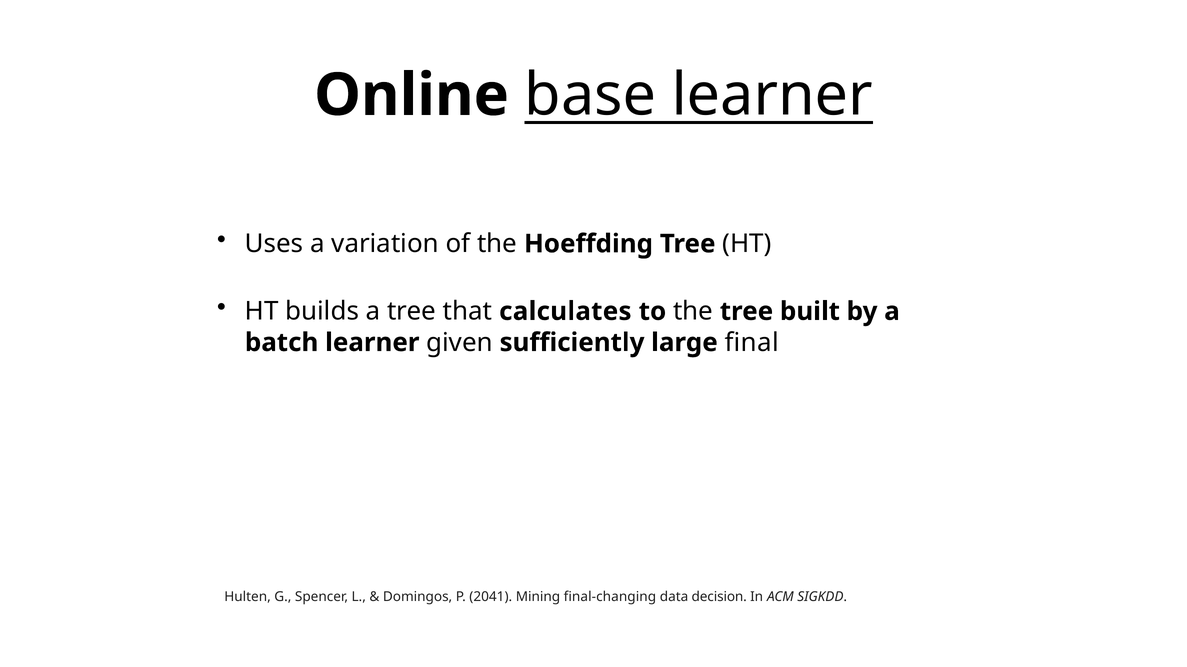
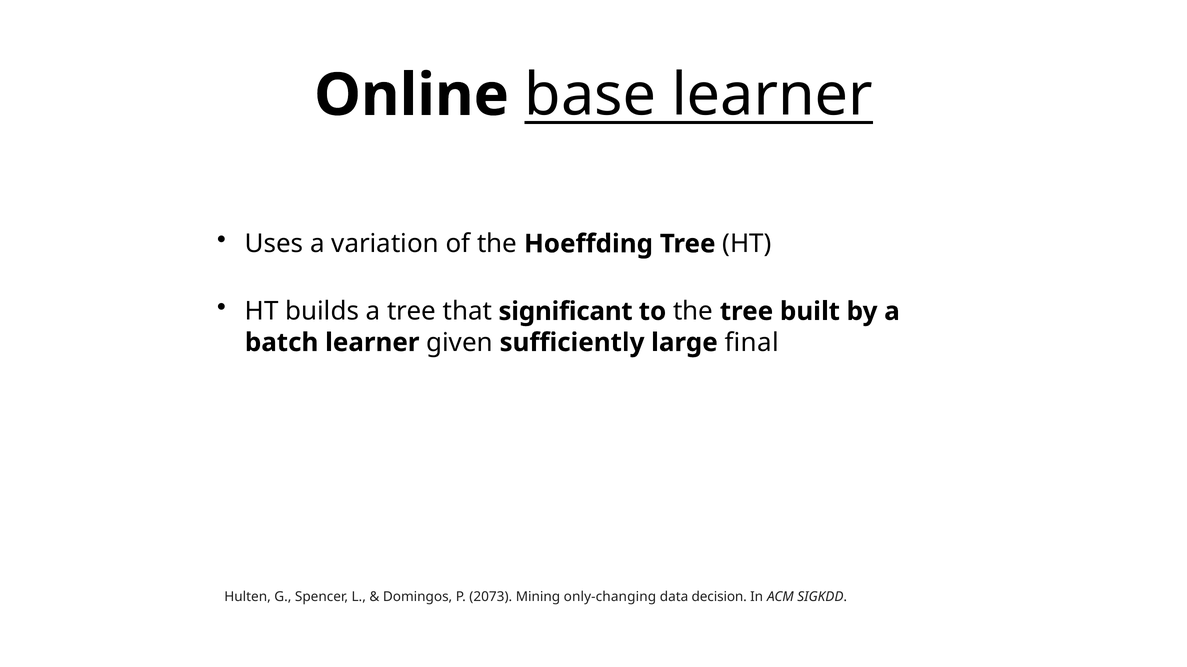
calculates: calculates -> significant (566, 312)
2041: 2041 -> 2073 (491, 597)
final-changing: final-changing -> only-changing (610, 597)
